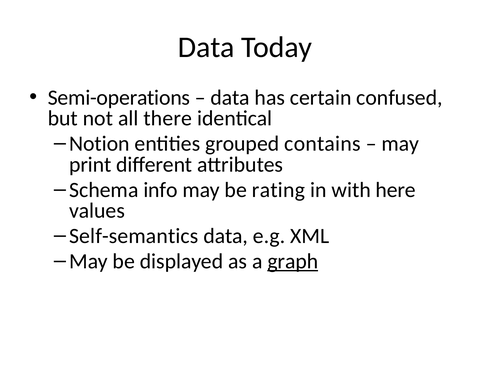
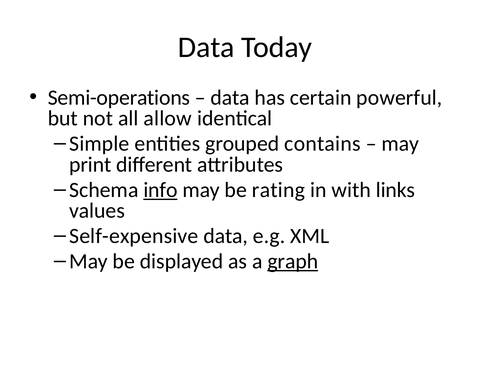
confused: confused -> powerful (399, 98)
there: there -> allow (168, 119)
Notion: Notion -> Simple (99, 144)
info underline: none -> present (161, 190)
here: here -> links (396, 190)
Self-semantics: Self-semantics -> Self-expensive (134, 236)
